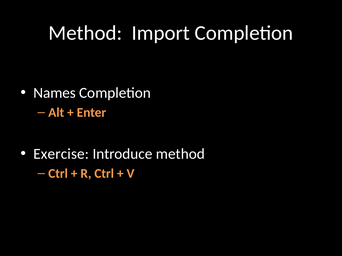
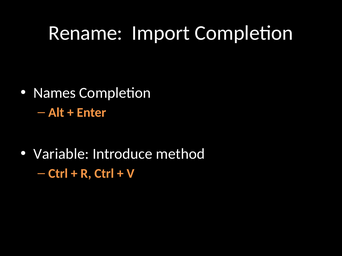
Method: Method -> Rename (85, 33)
Exercise: Exercise -> Variable (61, 154)
